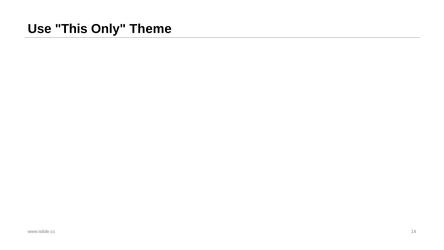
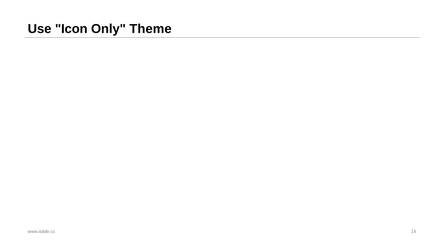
This: This -> Icon (71, 29)
